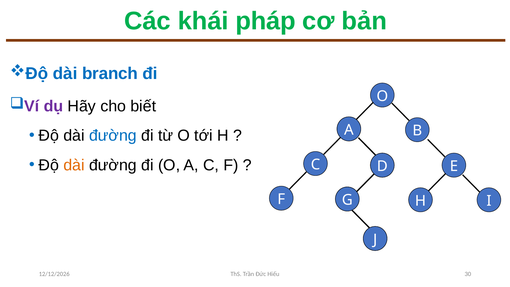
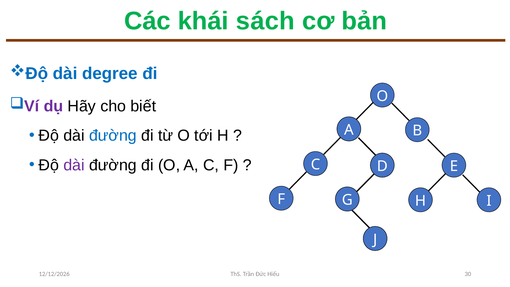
pháp: pháp -> sách (265, 21)
branch: branch -> degree (110, 74)
dài colour: orange -> purple (74, 165)
